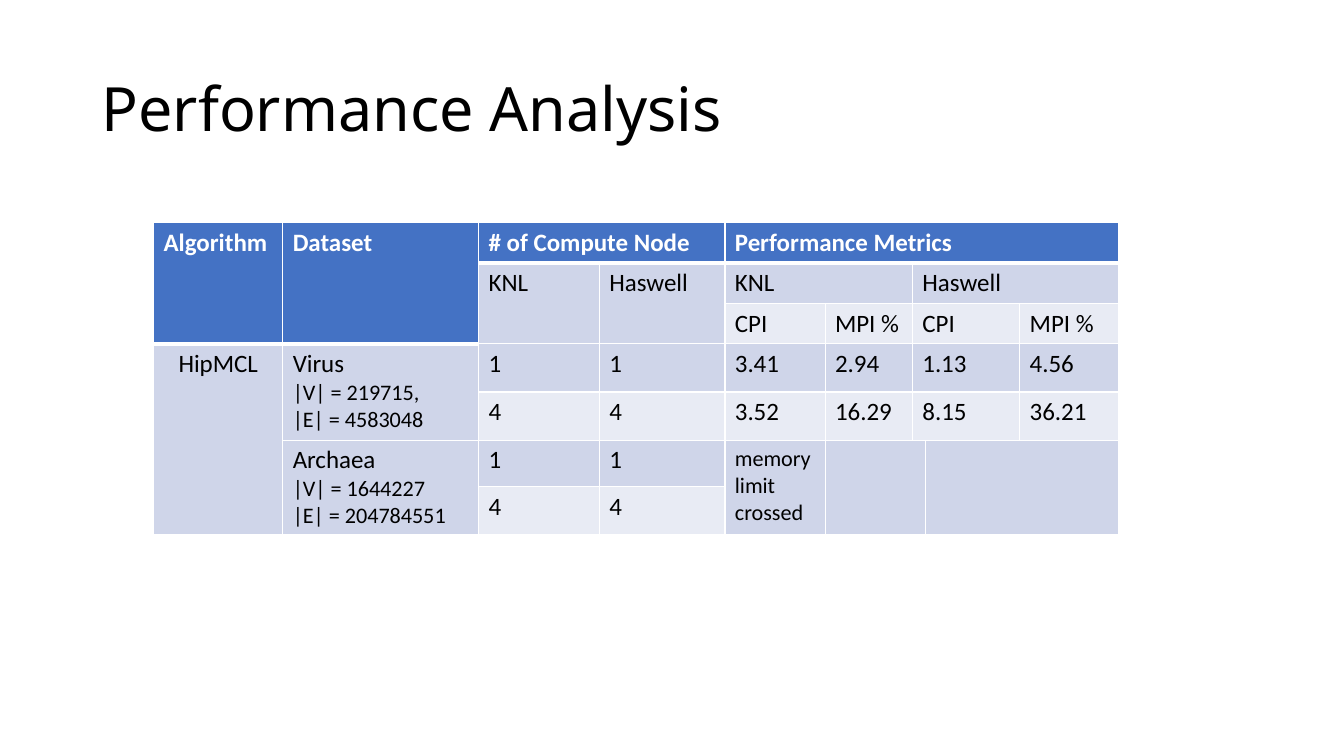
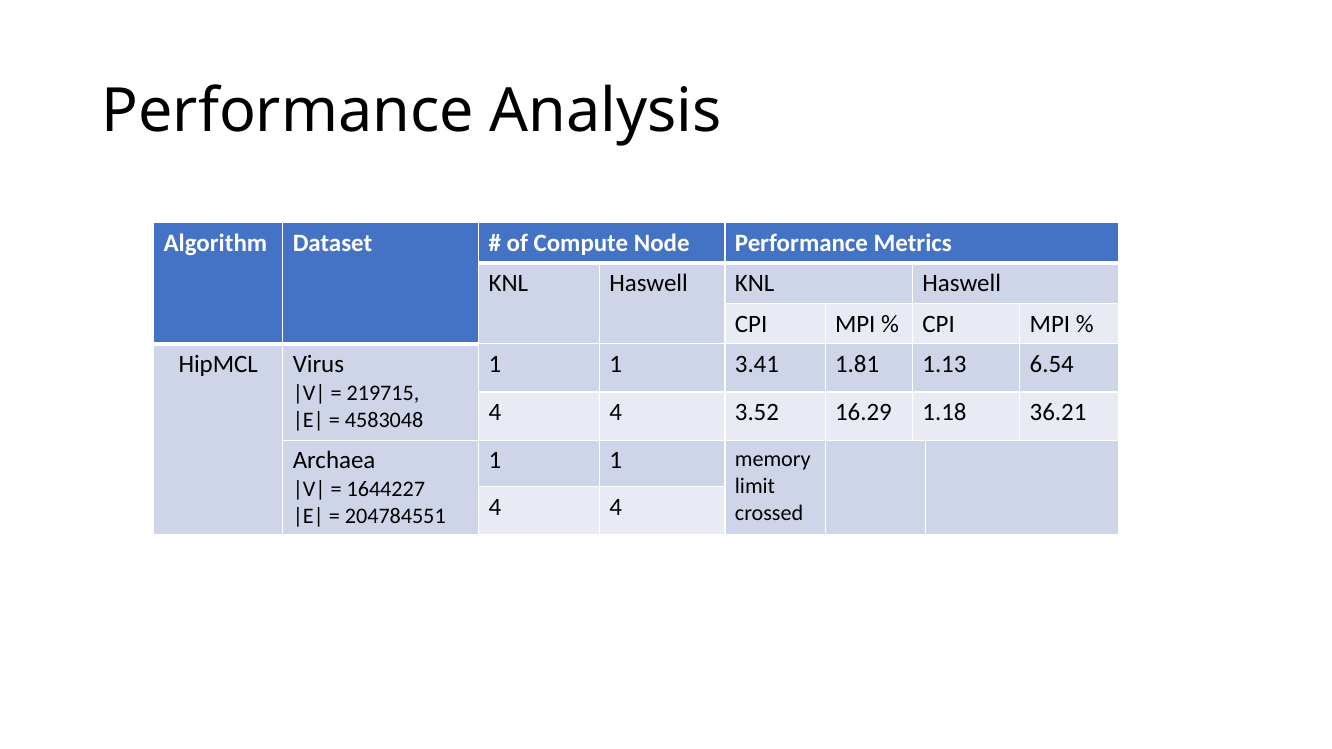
2.94: 2.94 -> 1.81 (857, 365)
4.56: 4.56 -> 6.54 (1052, 365)
8.15: 8.15 -> 1.18 (945, 413)
